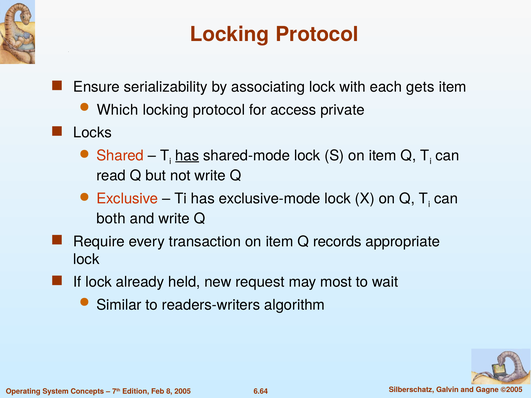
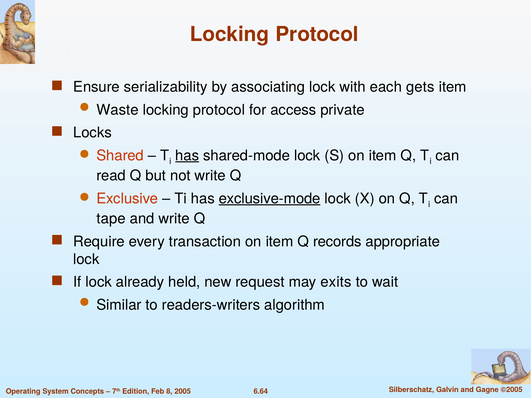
Which: Which -> Waste (118, 110)
exclusive-mode underline: none -> present (270, 199)
both: both -> tape (111, 219)
most: most -> exits (336, 282)
